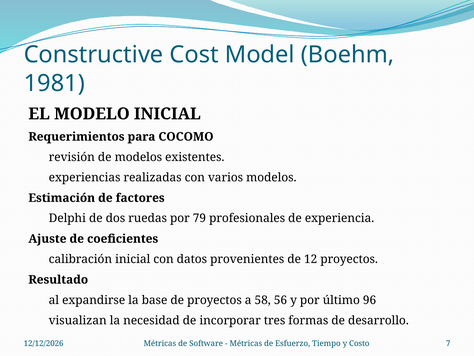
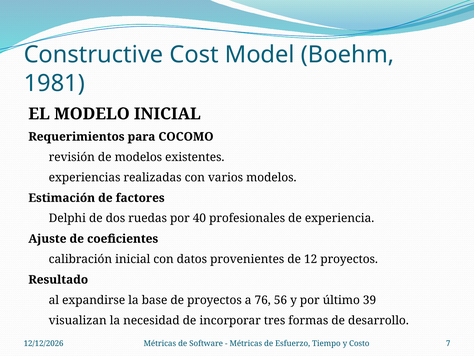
79: 79 -> 40 (199, 218)
58: 58 -> 76 (263, 300)
96: 96 -> 39 (370, 300)
